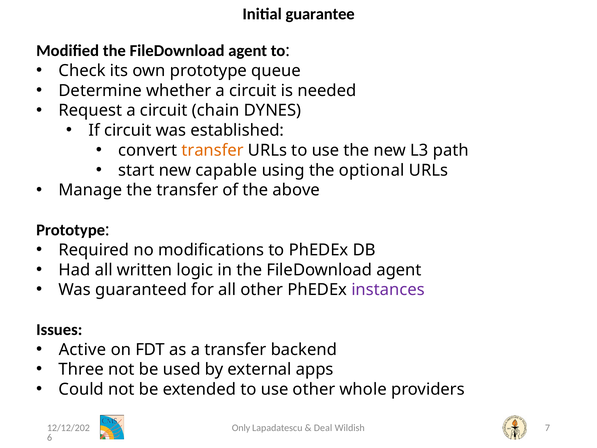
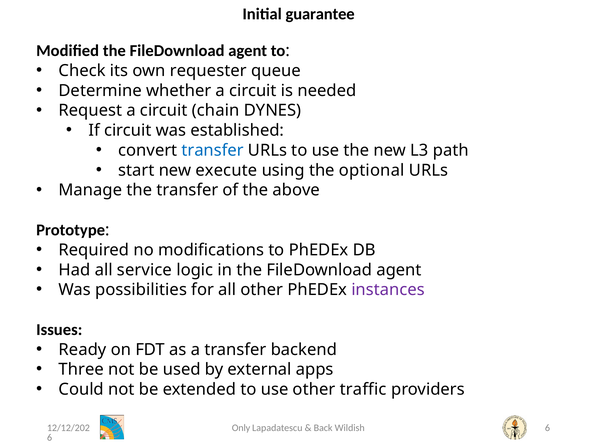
own prototype: prototype -> requester (208, 71)
transfer colour: orange -> blue (213, 150)
capable: capable -> execute (226, 170)
written: written -> service (144, 270)
guaranteed: guaranteed -> possibilities (141, 290)
Active: Active -> Ready (83, 349)
whole: whole -> traffic (363, 389)
Deal: Deal -> Back (323, 427)
Wildish 7: 7 -> 6 (548, 427)
